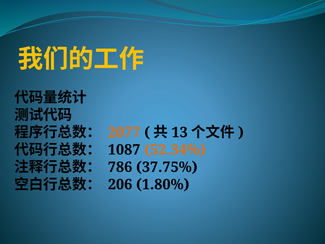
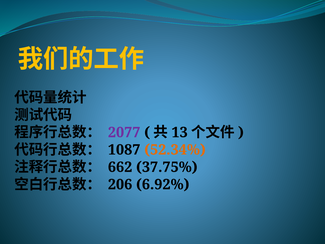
2077 colour: orange -> purple (124, 132)
786: 786 -> 662 (120, 167)
1.80%: 1.80% -> 6.92% (163, 184)
